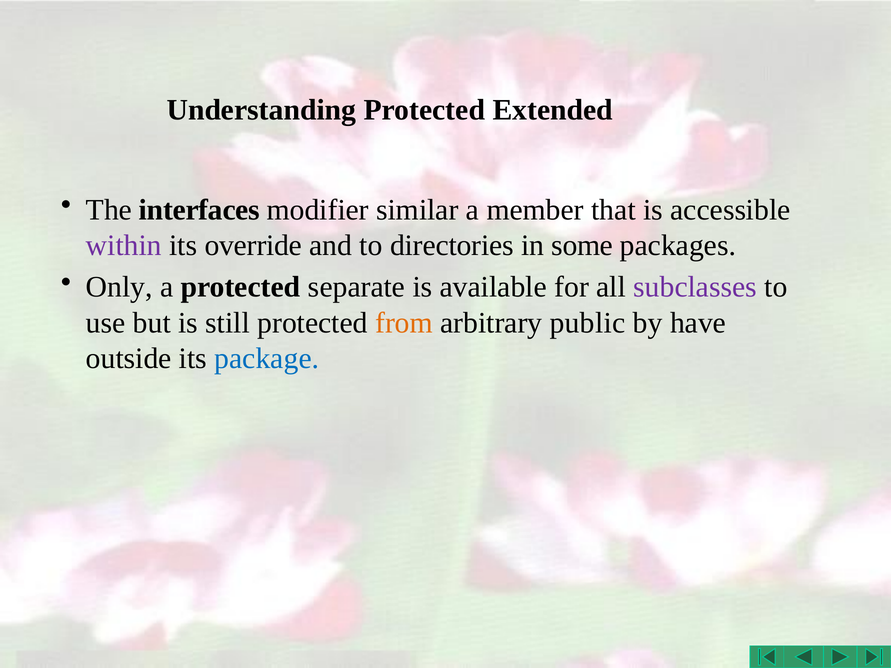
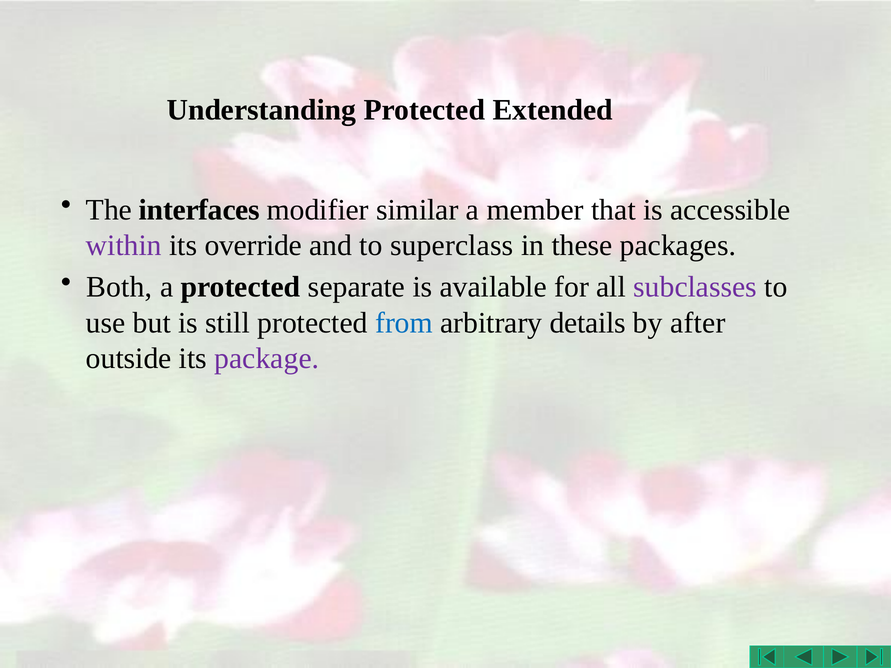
directories: directories -> superclass (452, 246)
some: some -> these (582, 246)
Only: Only -> Both (119, 287)
from colour: orange -> blue (404, 323)
public: public -> details (588, 323)
have: have -> after (698, 323)
package colour: blue -> purple (267, 358)
